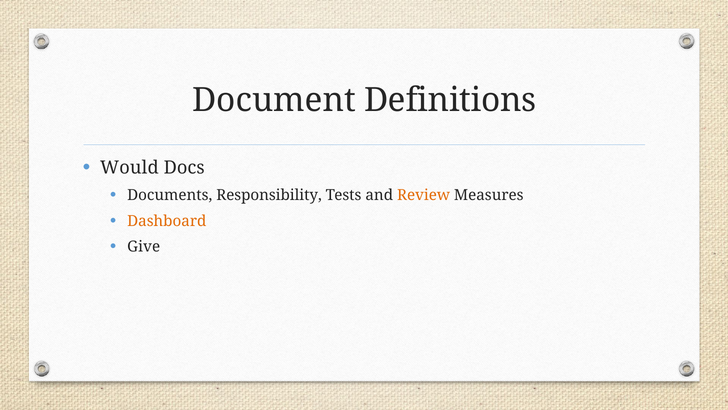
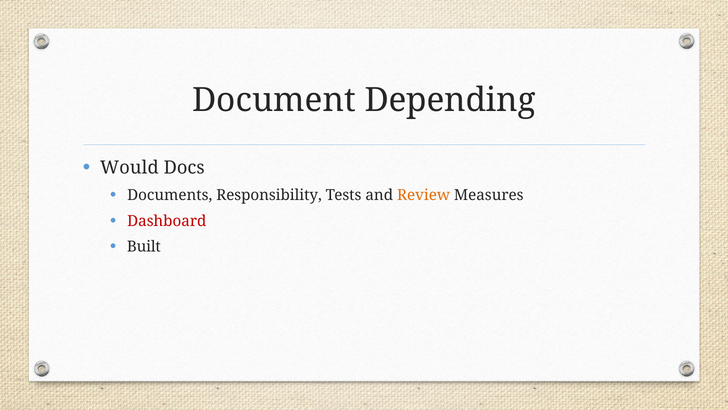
Definitions: Definitions -> Depending (450, 100)
Dashboard colour: orange -> red (167, 221)
Give: Give -> Built (144, 247)
